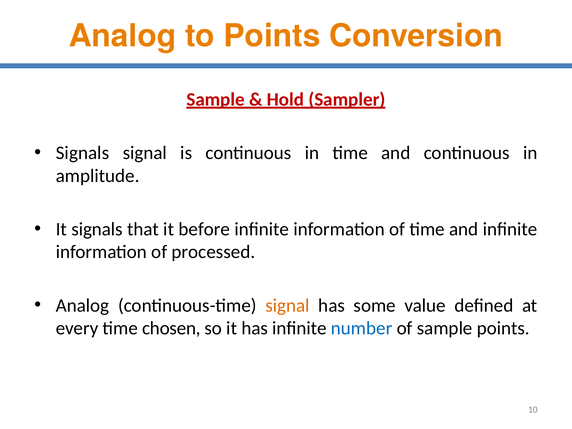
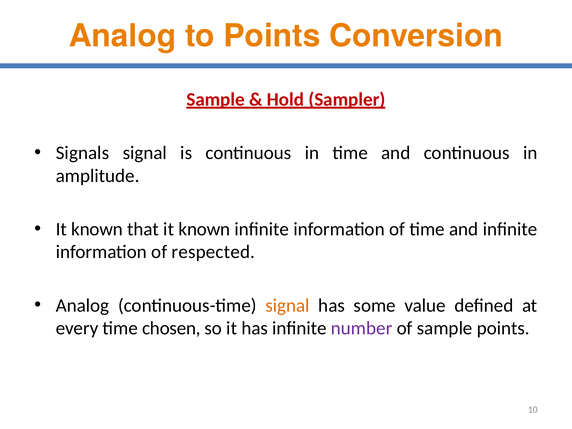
signals: signals -> known (97, 229)
that it before: before -> known (204, 229)
processed: processed -> respected (213, 252)
number colour: blue -> purple (362, 328)
